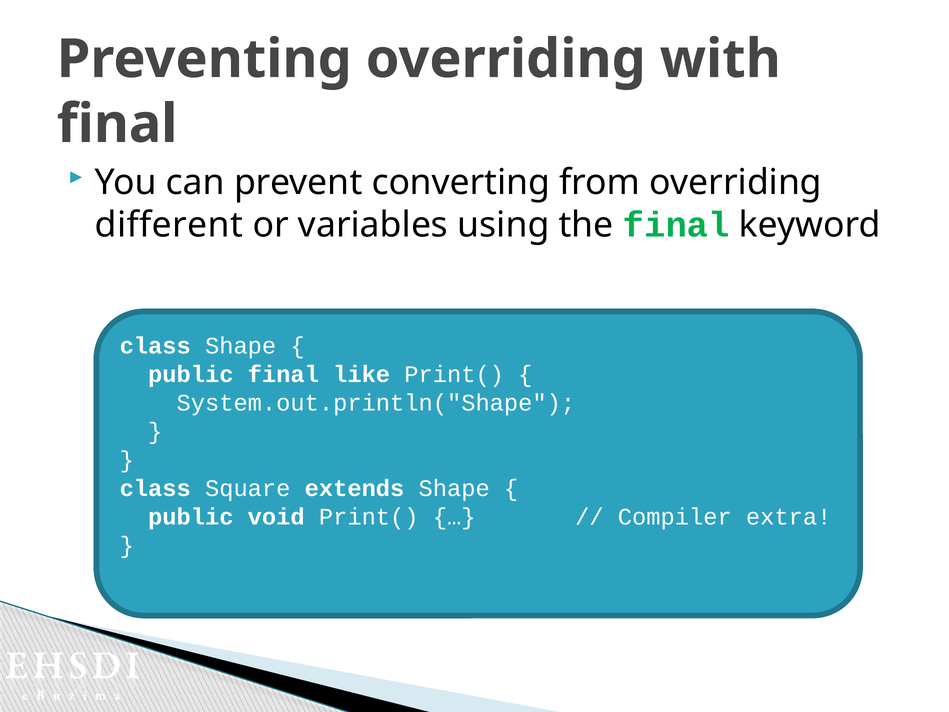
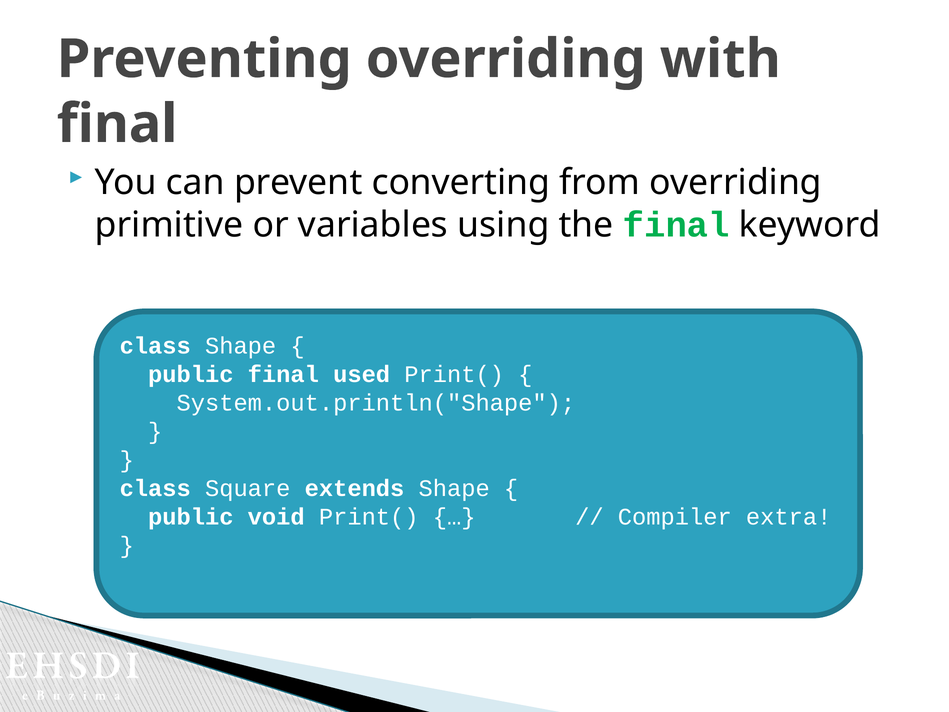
different: different -> primitive (169, 225)
like: like -> used (362, 374)
